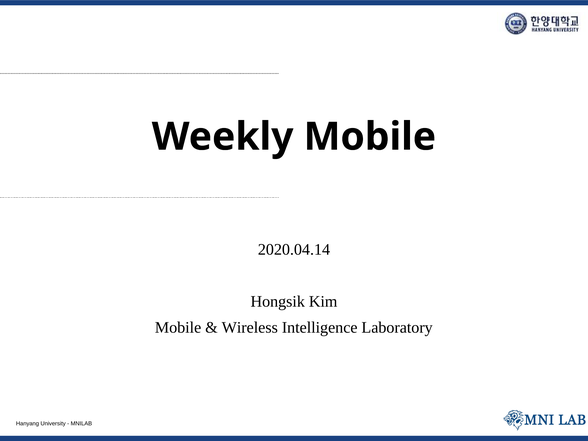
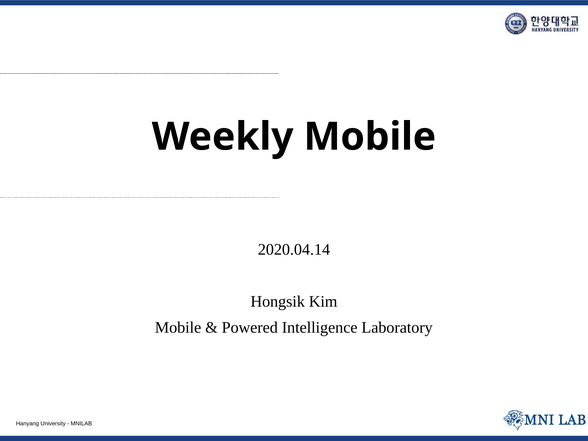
Wireless: Wireless -> Powered (250, 327)
